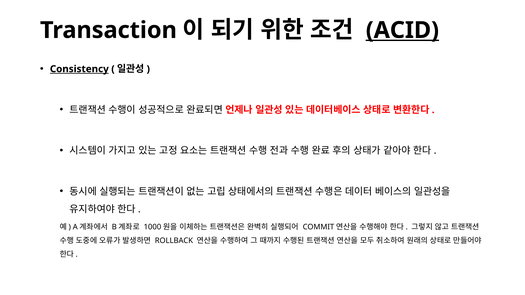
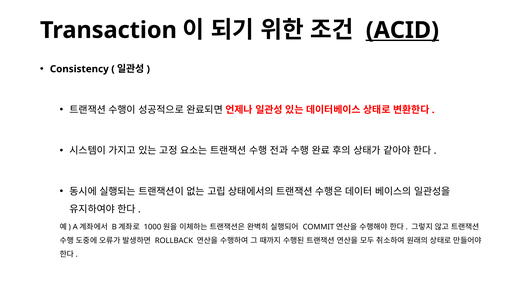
Consistency underline: present -> none (79, 69)
